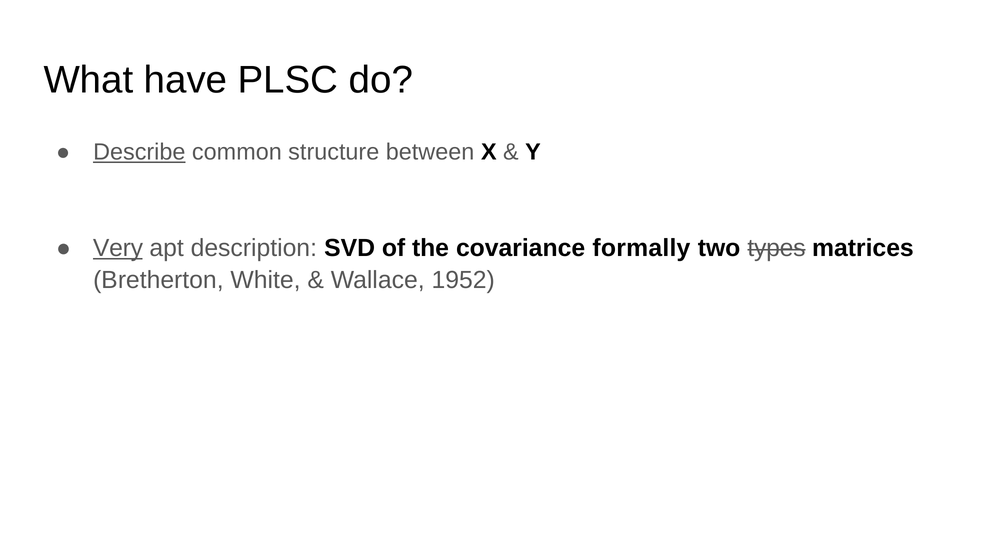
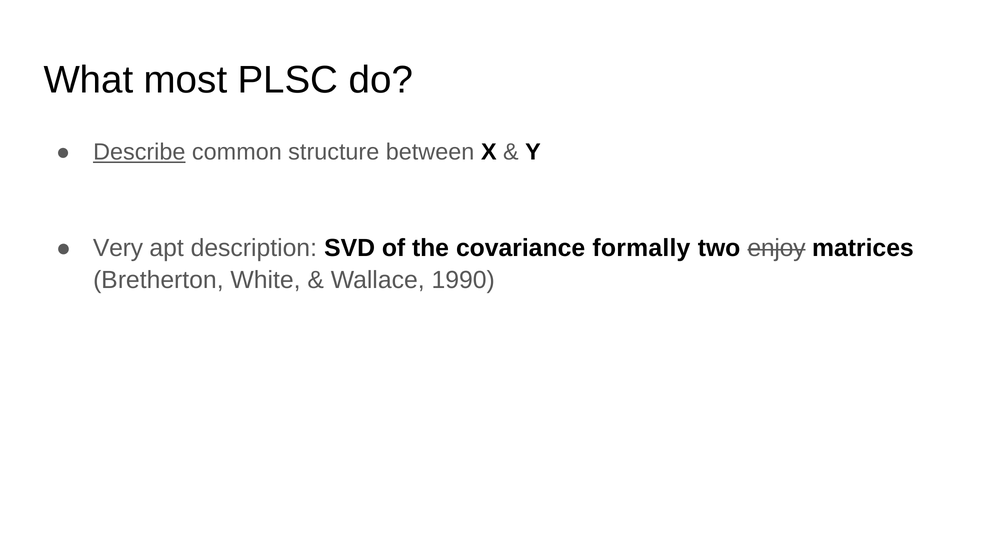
have: have -> most (186, 80)
Very underline: present -> none (118, 248)
types: types -> enjoy (777, 248)
1952: 1952 -> 1990 (463, 280)
